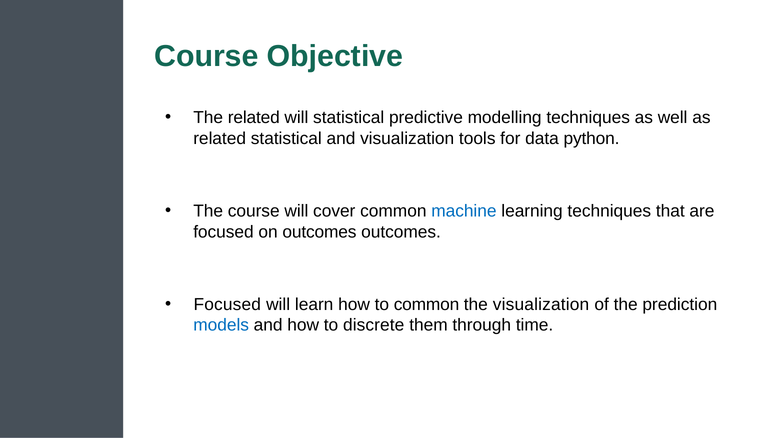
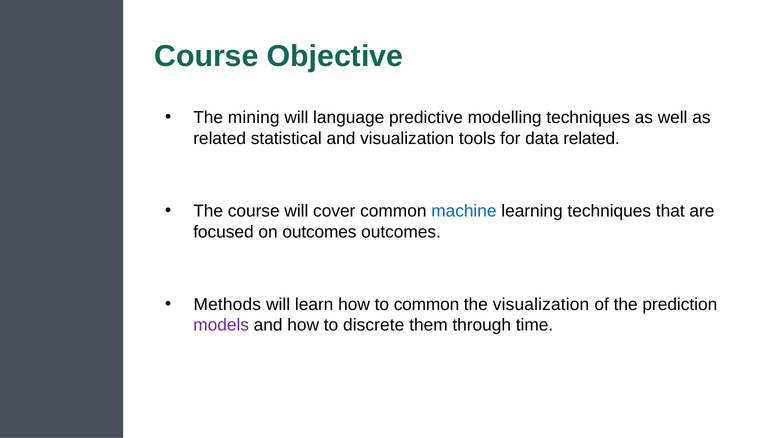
The related: related -> mining (254, 118)
will statistical: statistical -> language (349, 118)
data python: python -> related (592, 139)
Focused: Focused -> Methods (227, 305)
models colour: blue -> purple (221, 326)
